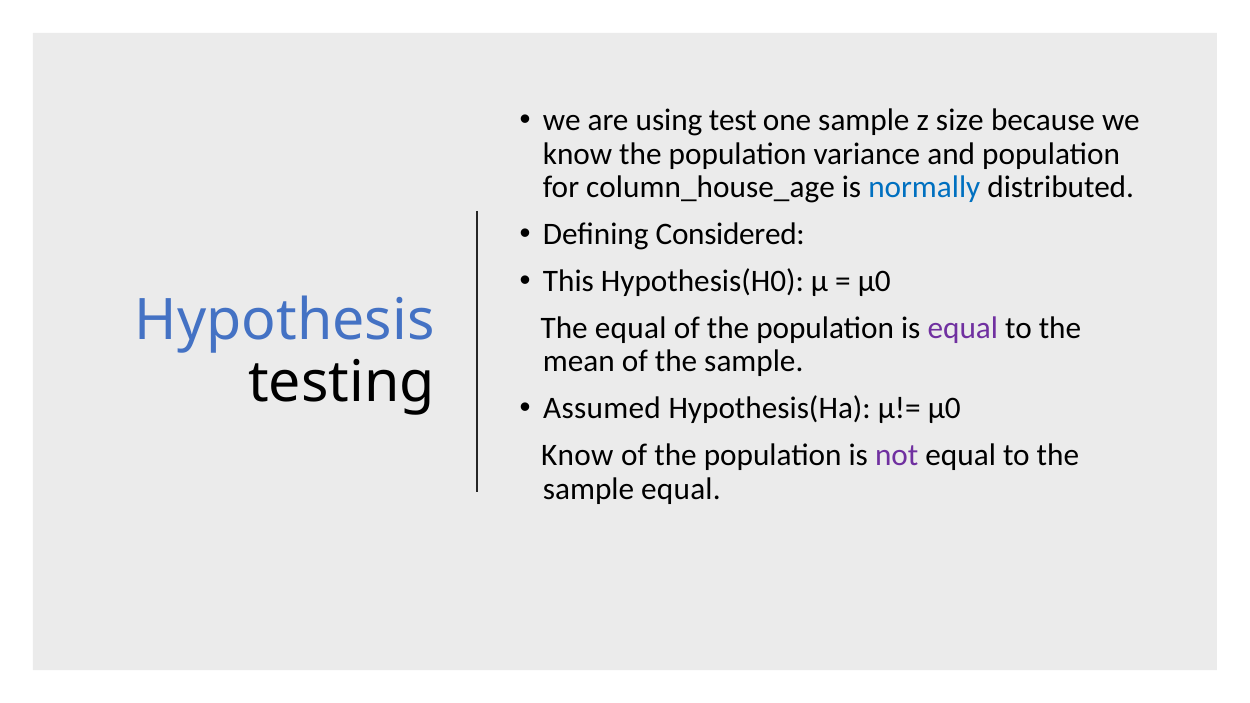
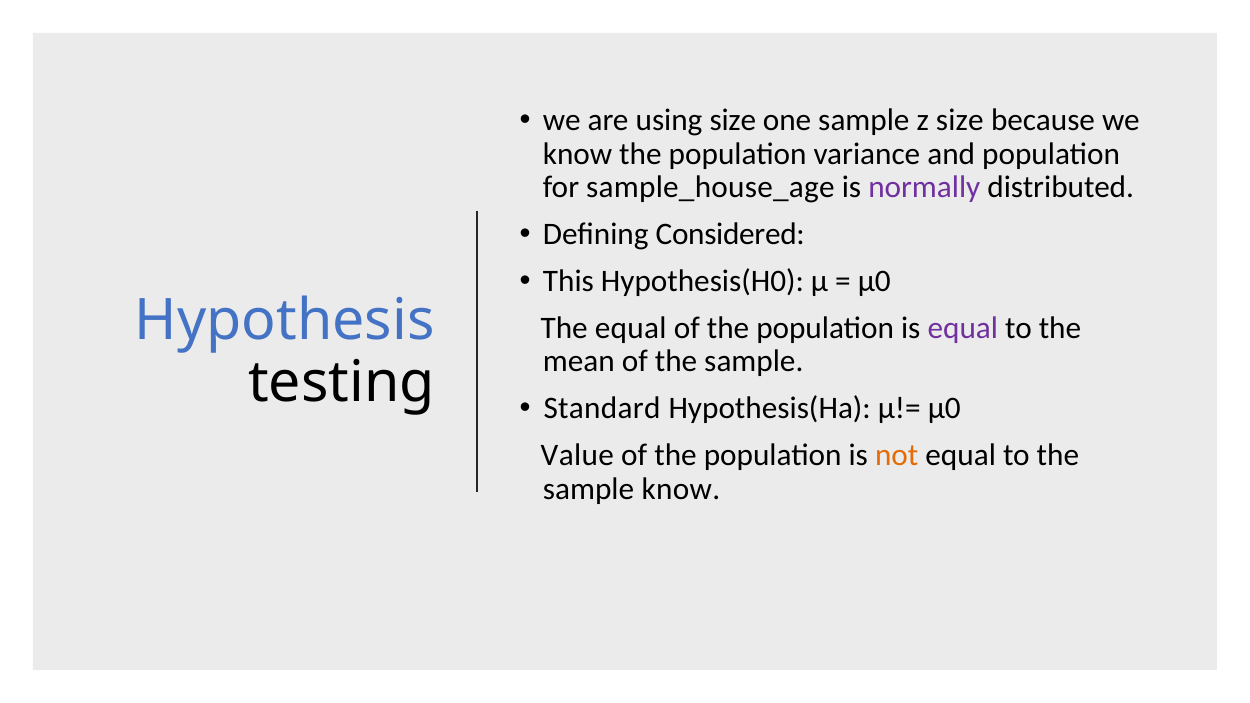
using test: test -> size (733, 120)
column_house_age: column_house_age -> sample_house_age (710, 188)
normally colour: blue -> purple (924, 188)
Assumed: Assumed -> Standard (602, 408)
Know: Know -> Value (577, 455)
not colour: purple -> orange (897, 455)
sample equal: equal -> know (681, 489)
